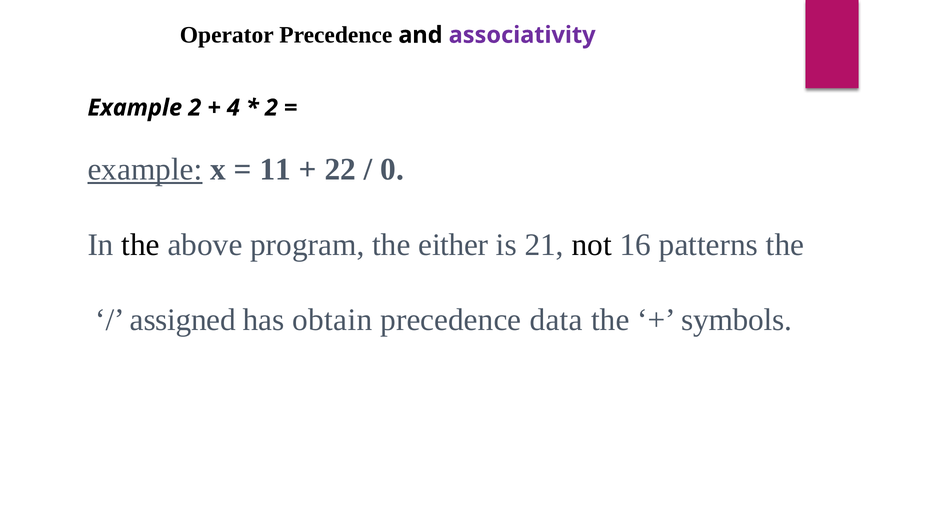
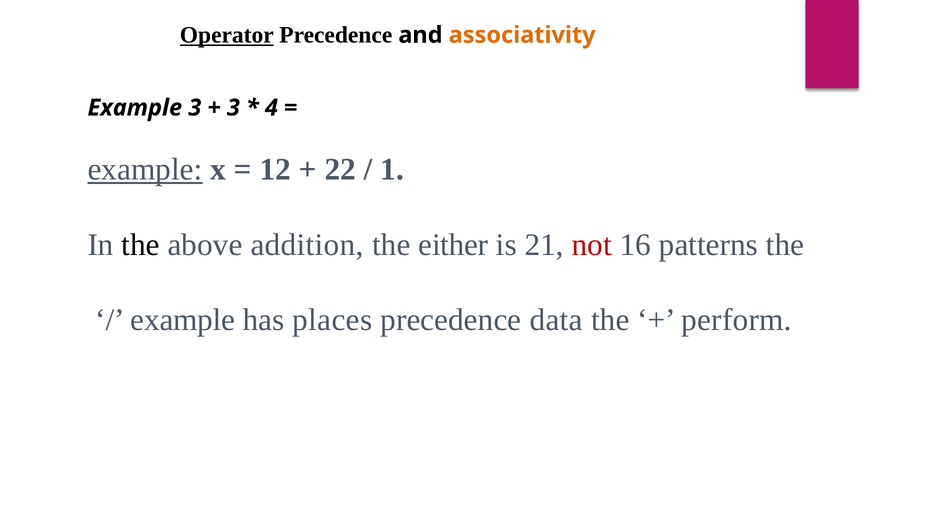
Operator underline: none -> present (227, 35)
associativity colour: purple -> orange (522, 35)
Example 2: 2 -> 3 (195, 108)
4: 4 -> 3 (233, 108)
2: 2 -> 4 (271, 108)
11: 11 -> 12 (275, 170)
0: 0 -> 1 (392, 170)
program: program -> addition (307, 245)
not colour: black -> red (592, 245)
assigned: assigned -> example (183, 320)
obtain: obtain -> places (332, 320)
symbols: symbols -> perform (737, 320)
